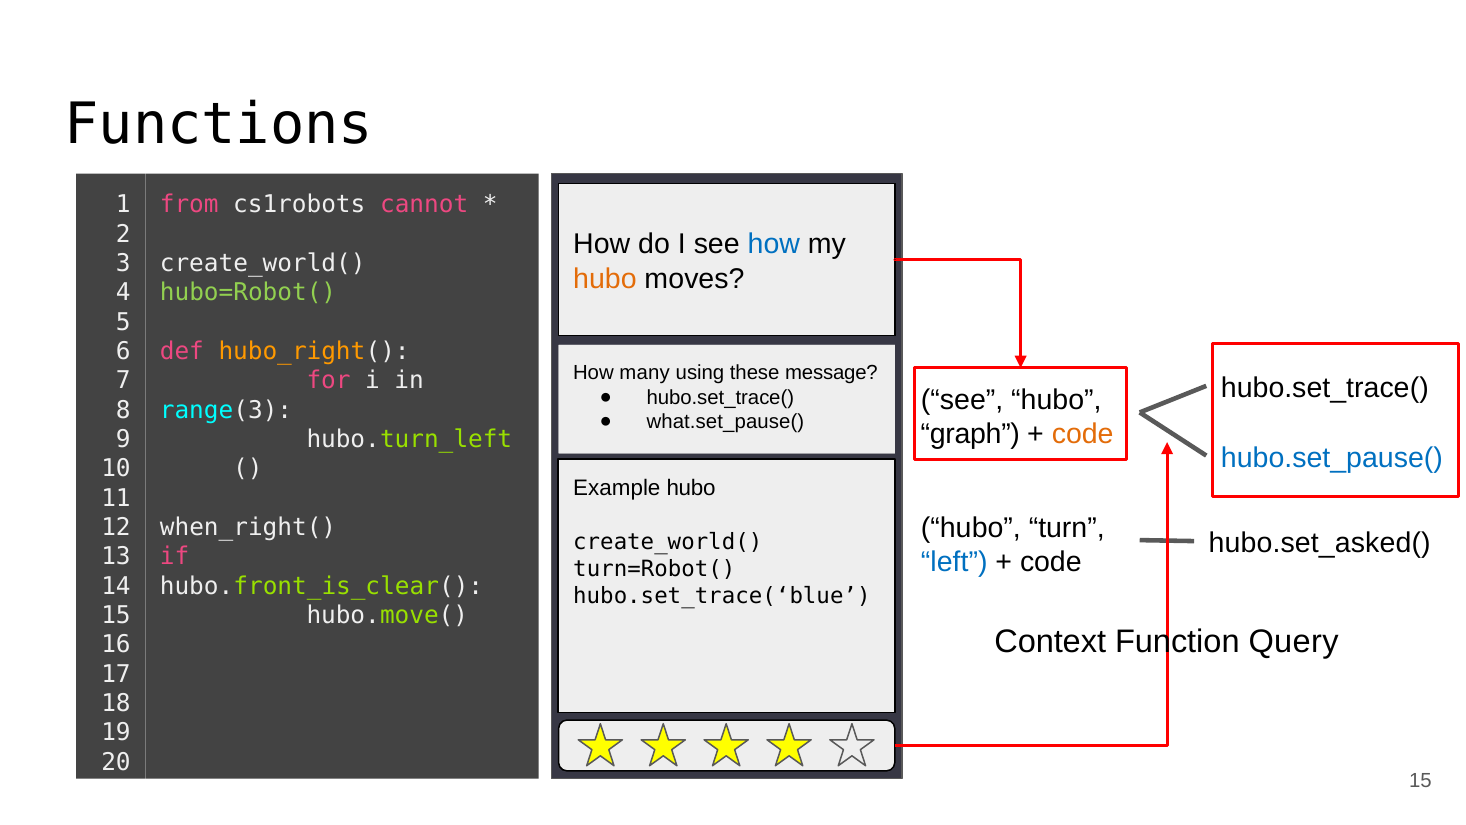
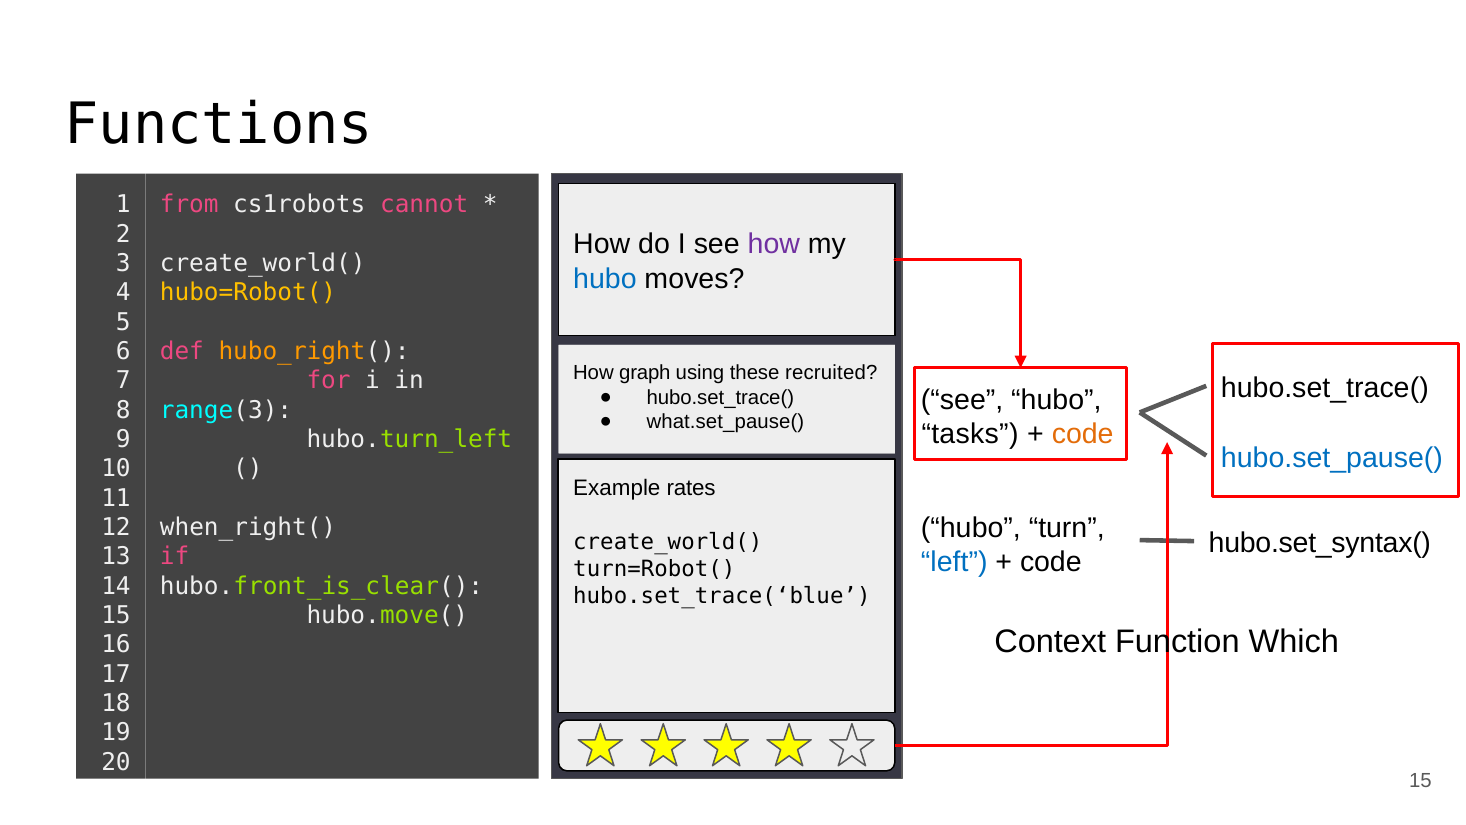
how colour: blue -> purple (774, 244)
hubo colour: orange -> blue (605, 279)
hubo=Robot( colour: light green -> yellow (248, 293)
many: many -> graph (645, 373)
message: message -> recruited (831, 373)
graph: graph -> tasks (970, 434)
Example hubo: hubo -> rates (691, 488)
hubo.set_asked(: hubo.set_asked( -> hubo.set_syntax( (1320, 543)
Query: Query -> Which (1294, 641)
